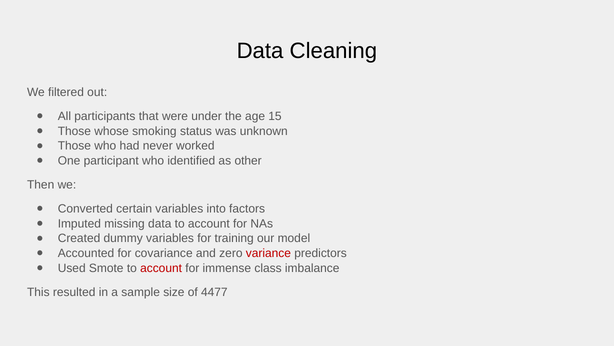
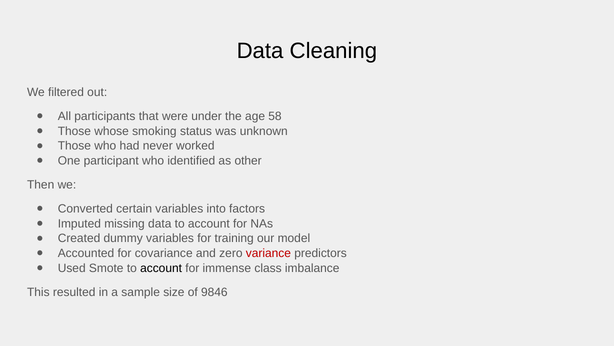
15: 15 -> 58 (275, 116)
account colour: red -> black (161, 268)
4477: 4477 -> 9846 (214, 292)
